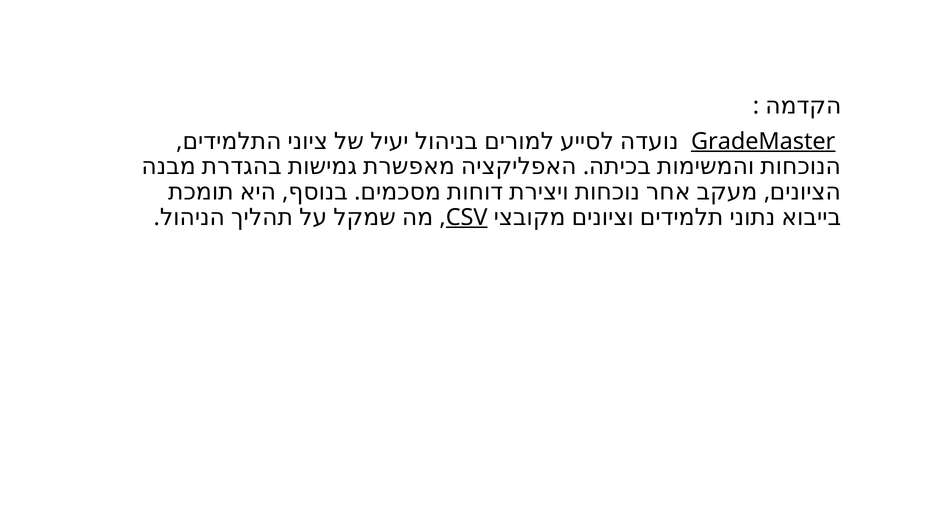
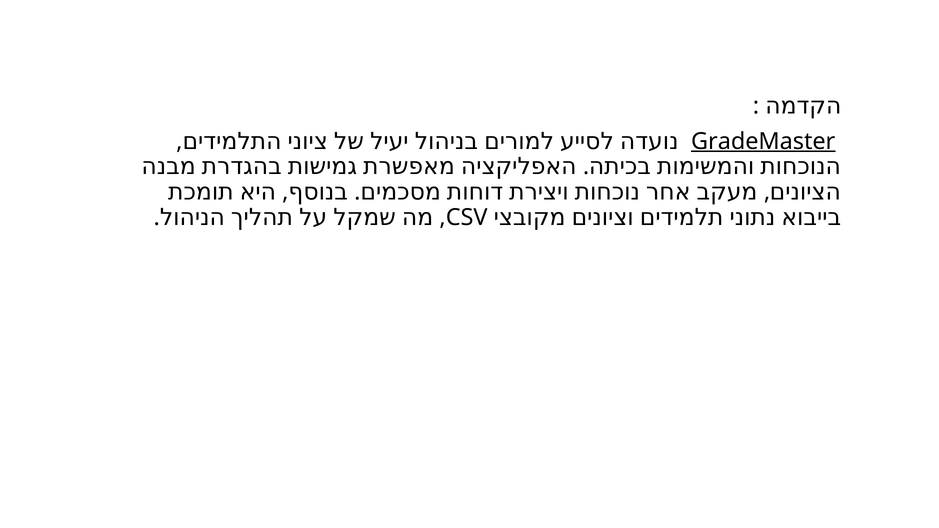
CSV underline: present -> none (467, 217)
